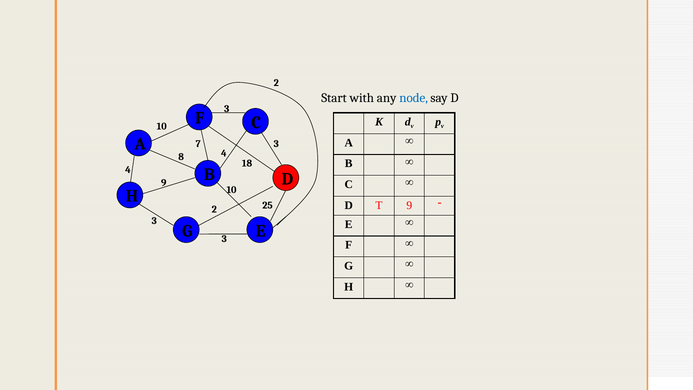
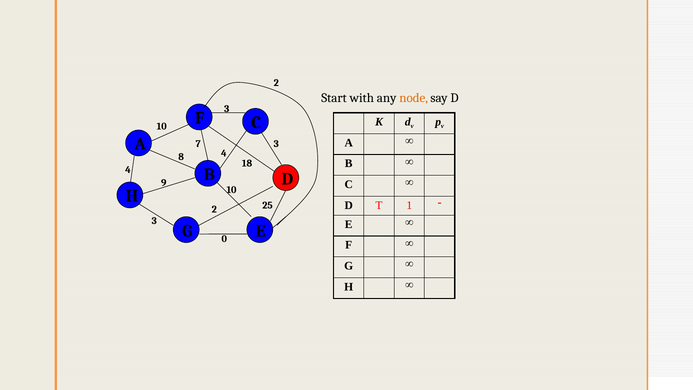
node colour: blue -> orange (414, 98)
T 9: 9 -> 1 (409, 205)
G 3: 3 -> 0 (224, 239)
